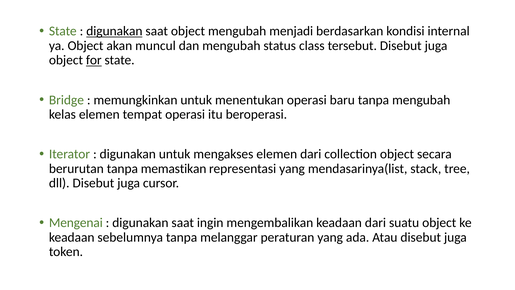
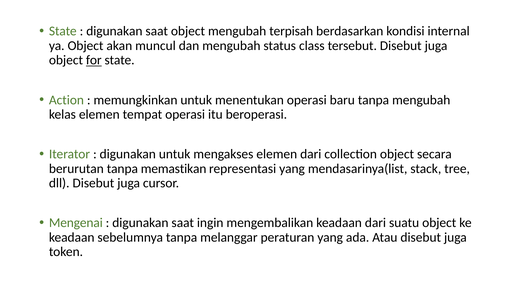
digunakan underline: present -> none (114, 31)
menjadi: menjadi -> terpisah (291, 31)
Bridge: Bridge -> Action (66, 100)
